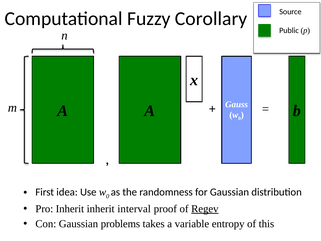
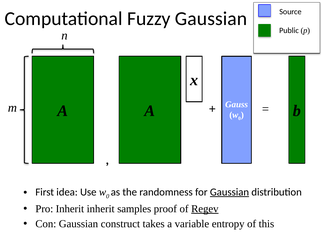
Fuzzy Corollary: Corollary -> Gaussian (211, 19)
Gaussian underline: none -> present (229, 192)
interval: interval -> samples (134, 209)
problems: problems -> construct (120, 224)
